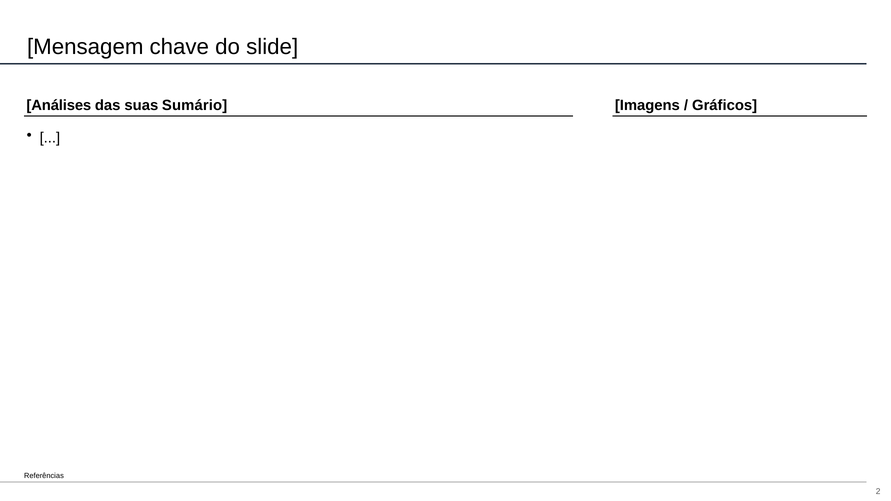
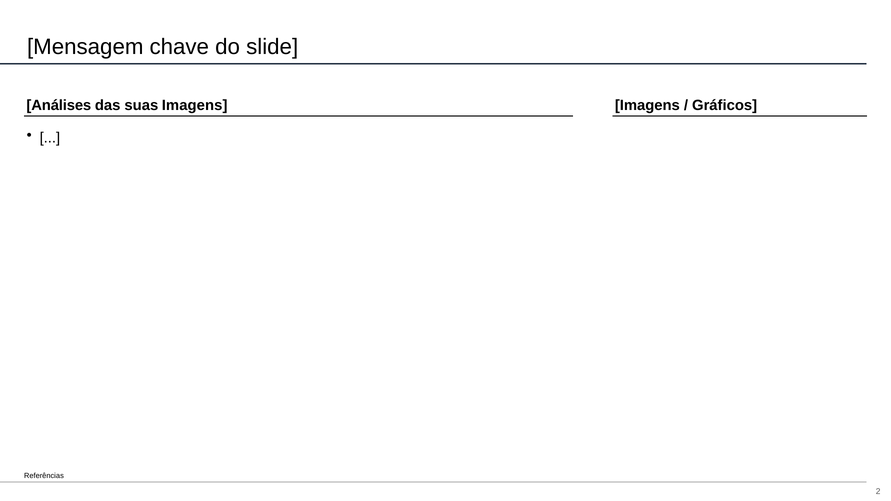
suas Sumário: Sumário -> Imagens (195, 105)
